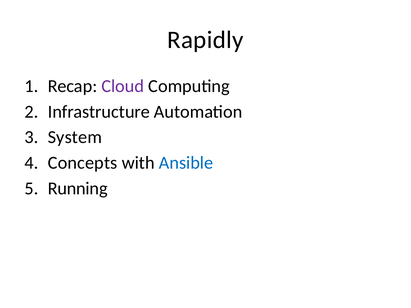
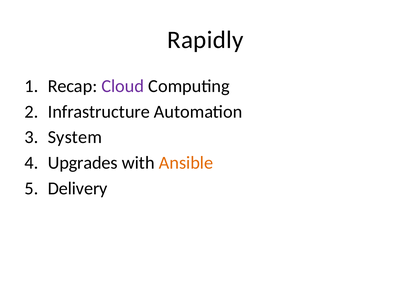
Concepts: Concepts -> Upgrades (83, 163)
Ansible colour: blue -> orange (186, 163)
Running: Running -> Delivery (78, 189)
